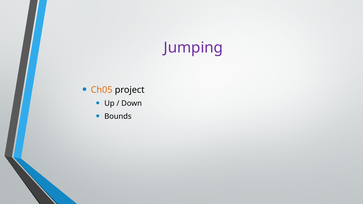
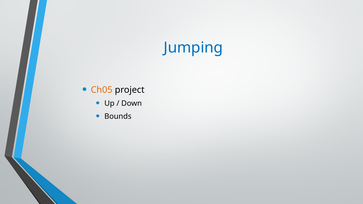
Jumping colour: purple -> blue (193, 48)
